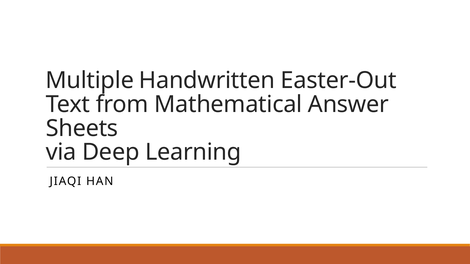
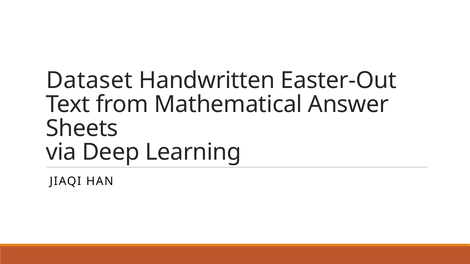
Multiple: Multiple -> Dataset (89, 81)
